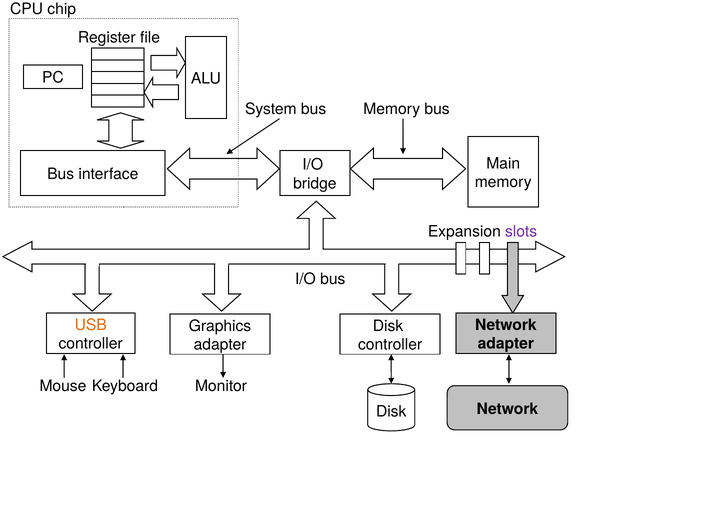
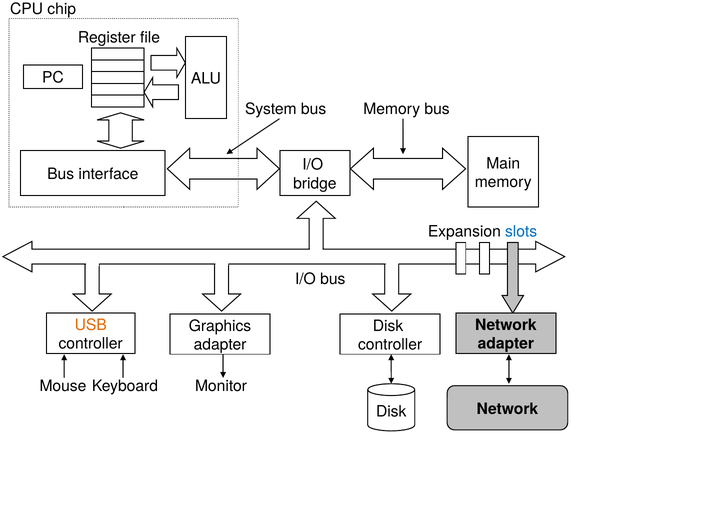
slots colour: purple -> blue (521, 231)
